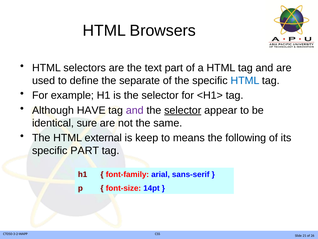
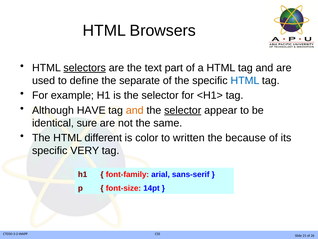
selectors underline: none -> present (85, 68)
and colour: purple -> orange (135, 110)
external: external -> different (103, 138)
keep: keep -> color (147, 138)
means: means -> written (189, 138)
following: following -> because (246, 138)
specific PART: PART -> VERY (85, 150)
